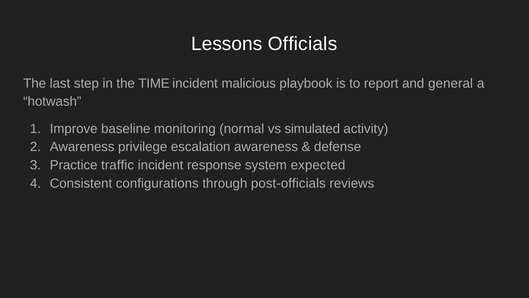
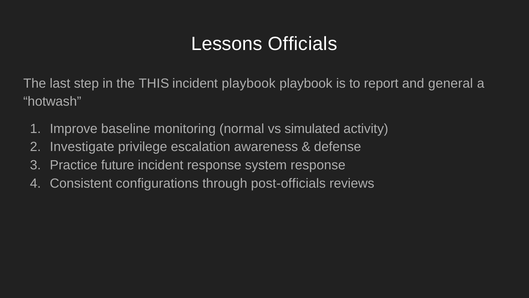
TIME: TIME -> THIS (154, 83)
incident malicious: malicious -> playbook (249, 83)
Awareness: Awareness -> Investigate (82, 147)
traffic: traffic -> future (118, 165)
system expected: expected -> response (318, 165)
